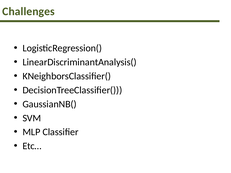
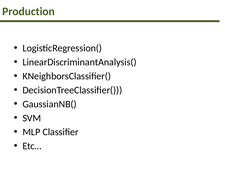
Challenges: Challenges -> Production (29, 12)
